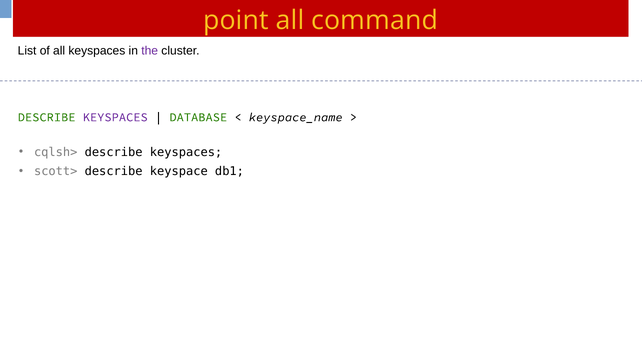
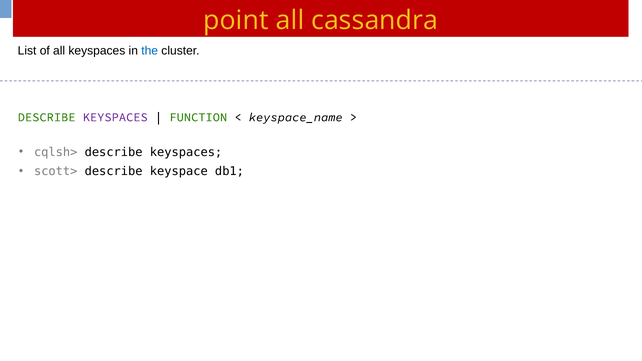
command: command -> cassandra (375, 20)
the colour: purple -> blue (150, 51)
DATABASE: DATABASE -> FUNCTION (198, 117)
